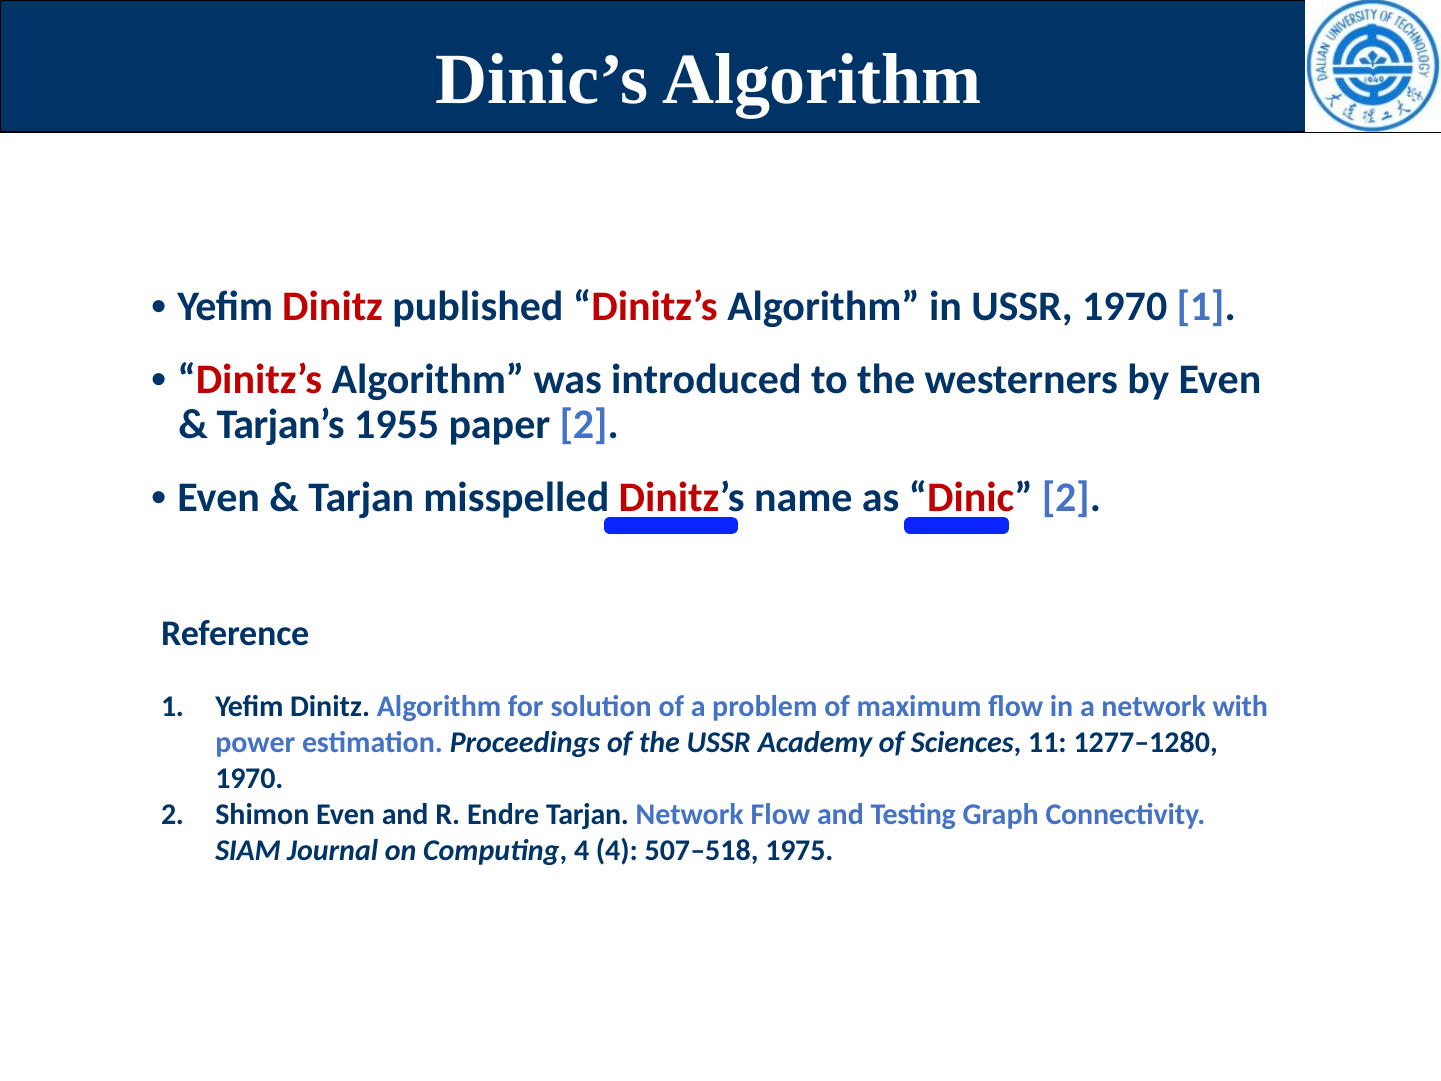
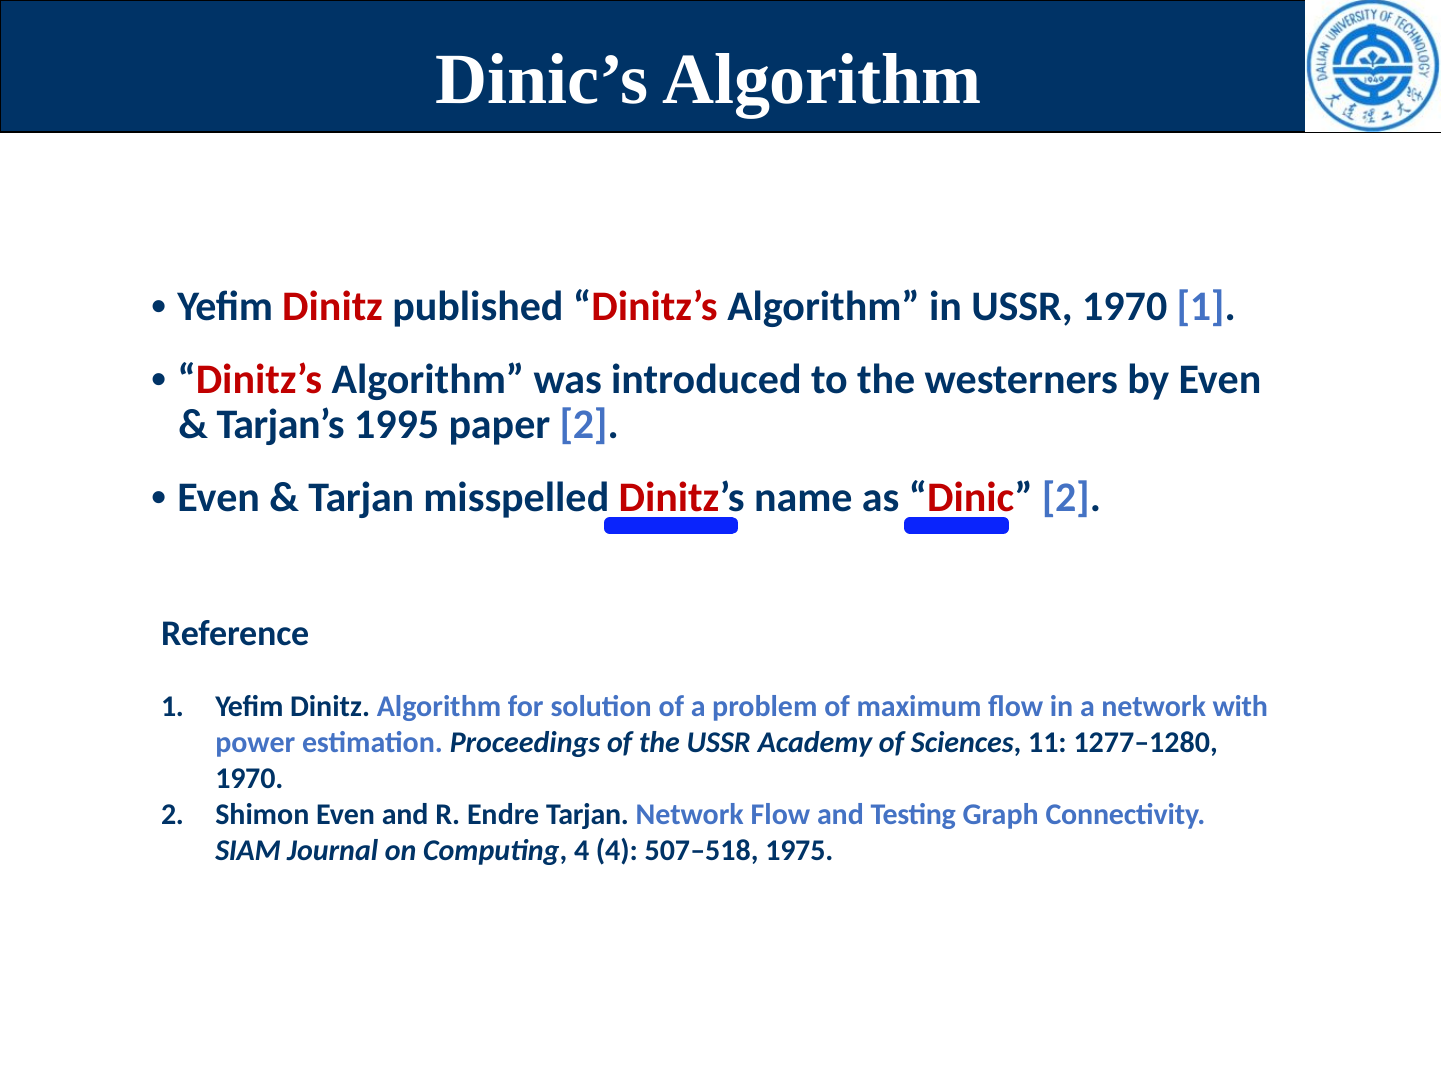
1955: 1955 -> 1995 (397, 424)
